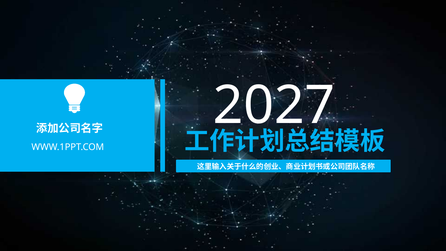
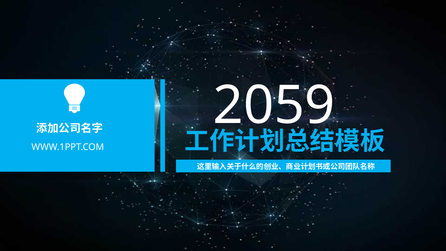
2027: 2027 -> 2059 (274, 105)
